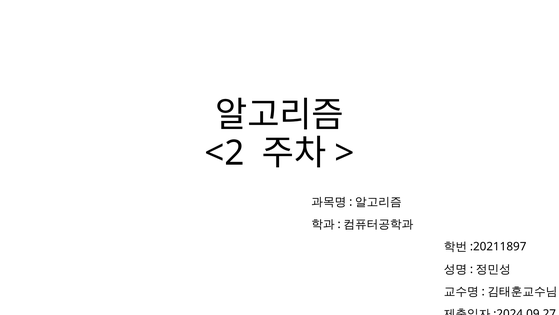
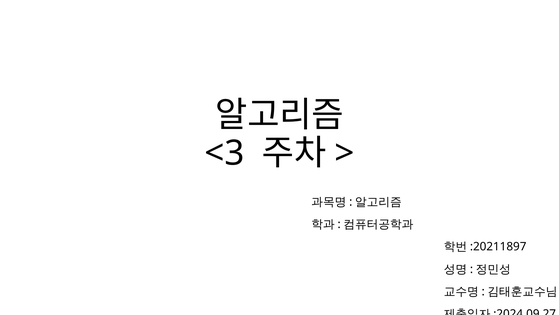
<2: <2 -> <3 (224, 153)
